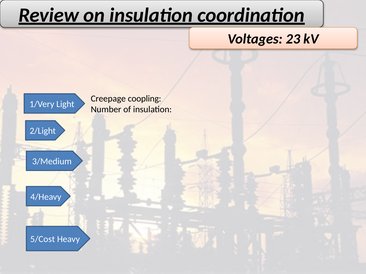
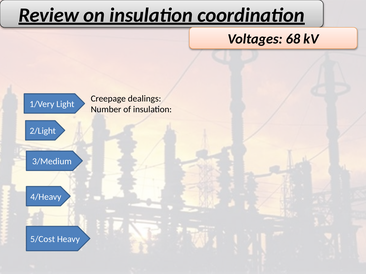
23: 23 -> 68 (293, 39)
coopling: coopling -> dealings (144, 99)
